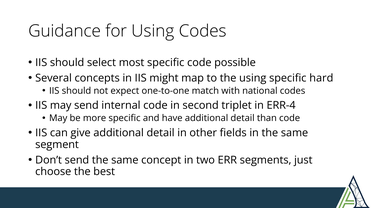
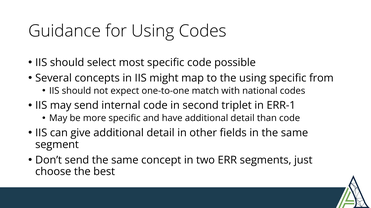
hard: hard -> from (321, 78)
ERR-4: ERR-4 -> ERR-1 (281, 106)
